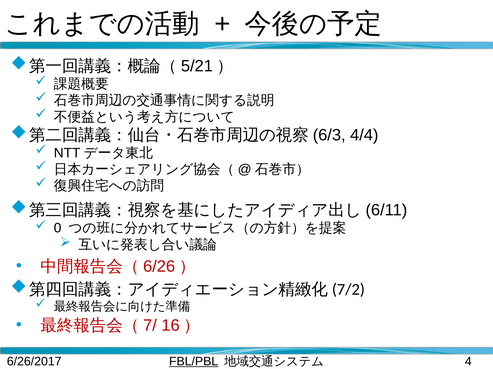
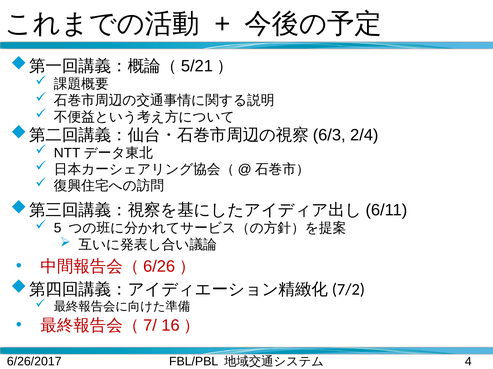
4/4: 4/4 -> 2/4 (364, 135)
0: 0 -> 5 (58, 229)
FBL/PBL underline: present -> none (194, 362)
